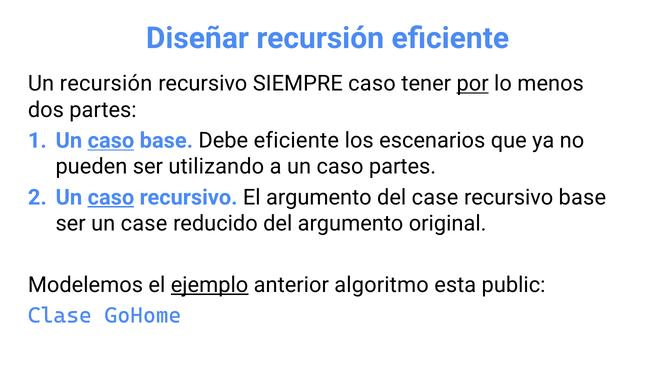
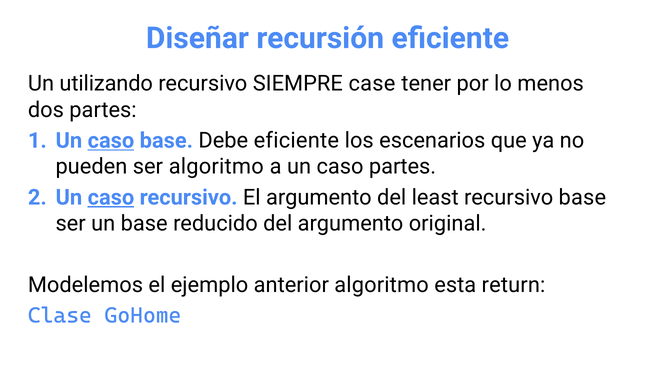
Un recursión: recursión -> utilizando (106, 84)
SIEMPRE caso: caso -> case (372, 84)
por underline: present -> none (473, 84)
ser utilizando: utilizando -> algoritmo (216, 167)
del case: case -> least (435, 197)
un case: case -> base (144, 223)
ejemplo underline: present -> none (210, 284)
public: public -> return (513, 284)
